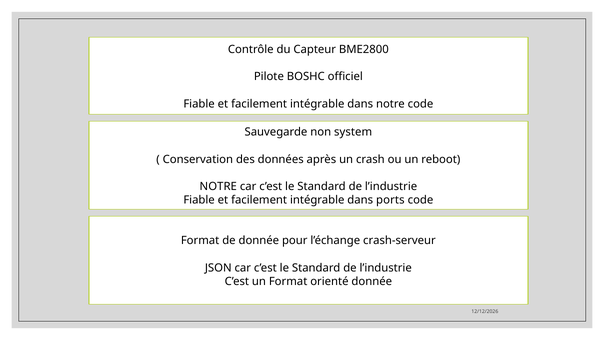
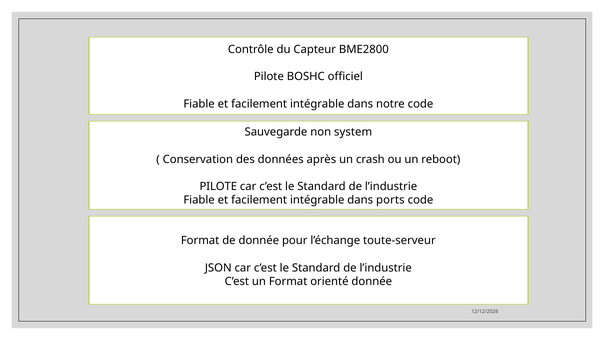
NOTRE: NOTRE -> PILOTE (218, 186)
crash-serveur: crash-serveur -> toute-serveur (399, 241)
